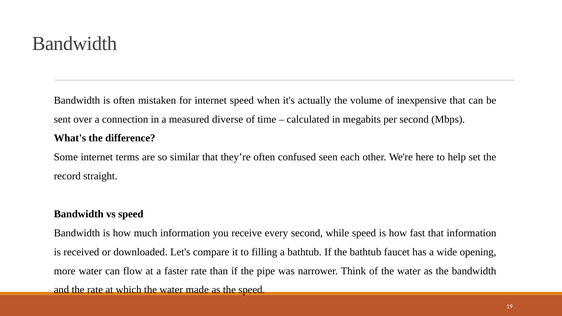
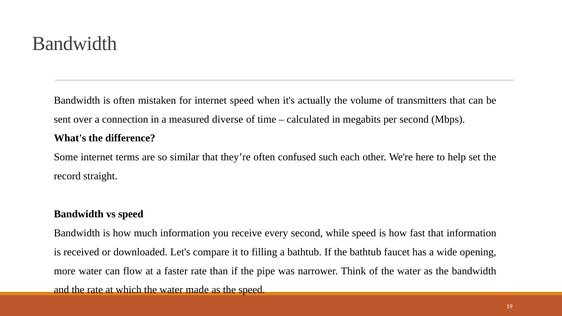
inexpensive: inexpensive -> transmitters (422, 100)
seen: seen -> such (328, 157)
